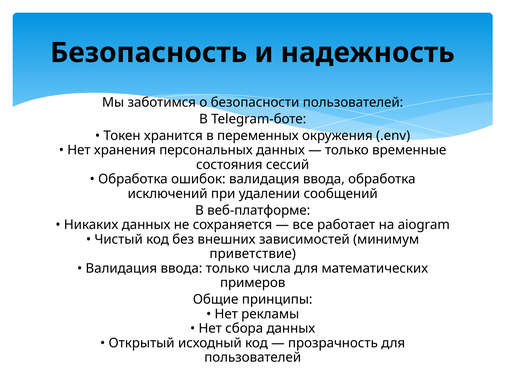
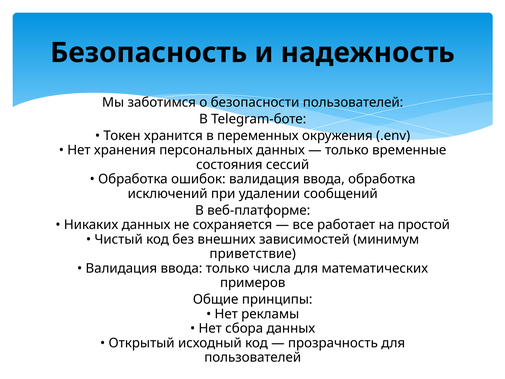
aiogram: aiogram -> простой (424, 225)
